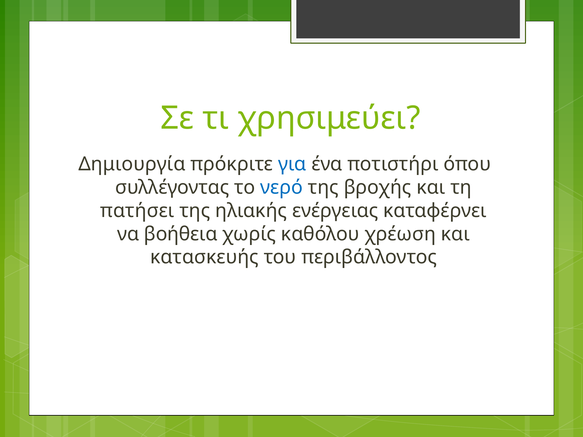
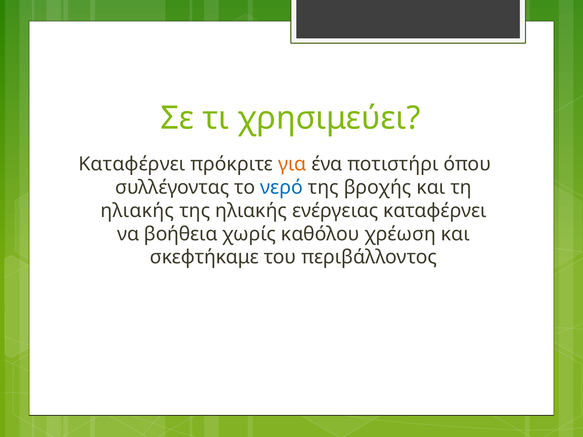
Δημιουργία: Δημιουργία -> Καταφέρνει (132, 164)
για colour: blue -> orange (292, 164)
πατήσει: πατήσει -> ηλιακής (137, 211)
κατασκευής: κατασκευής -> σκεφτήκαμε (204, 257)
